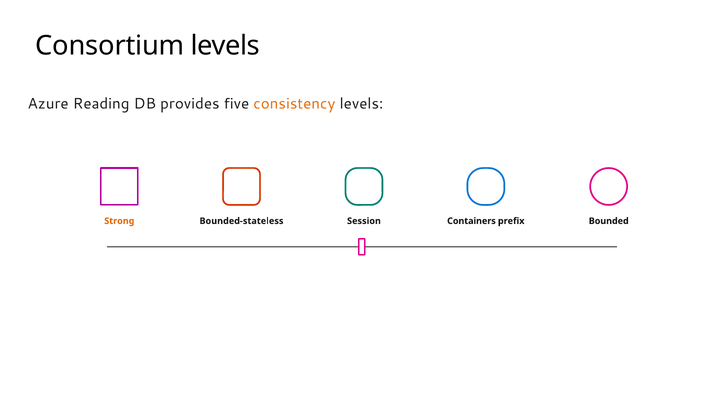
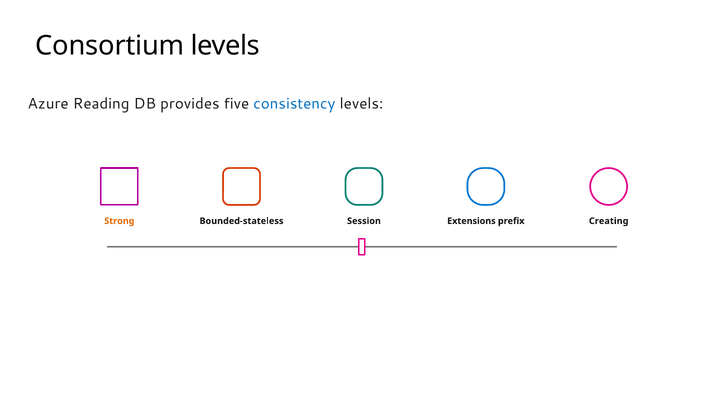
consistency colour: orange -> blue (294, 104)
Containers: Containers -> Extensions (471, 221)
Bounded: Bounded -> Creating (609, 221)
